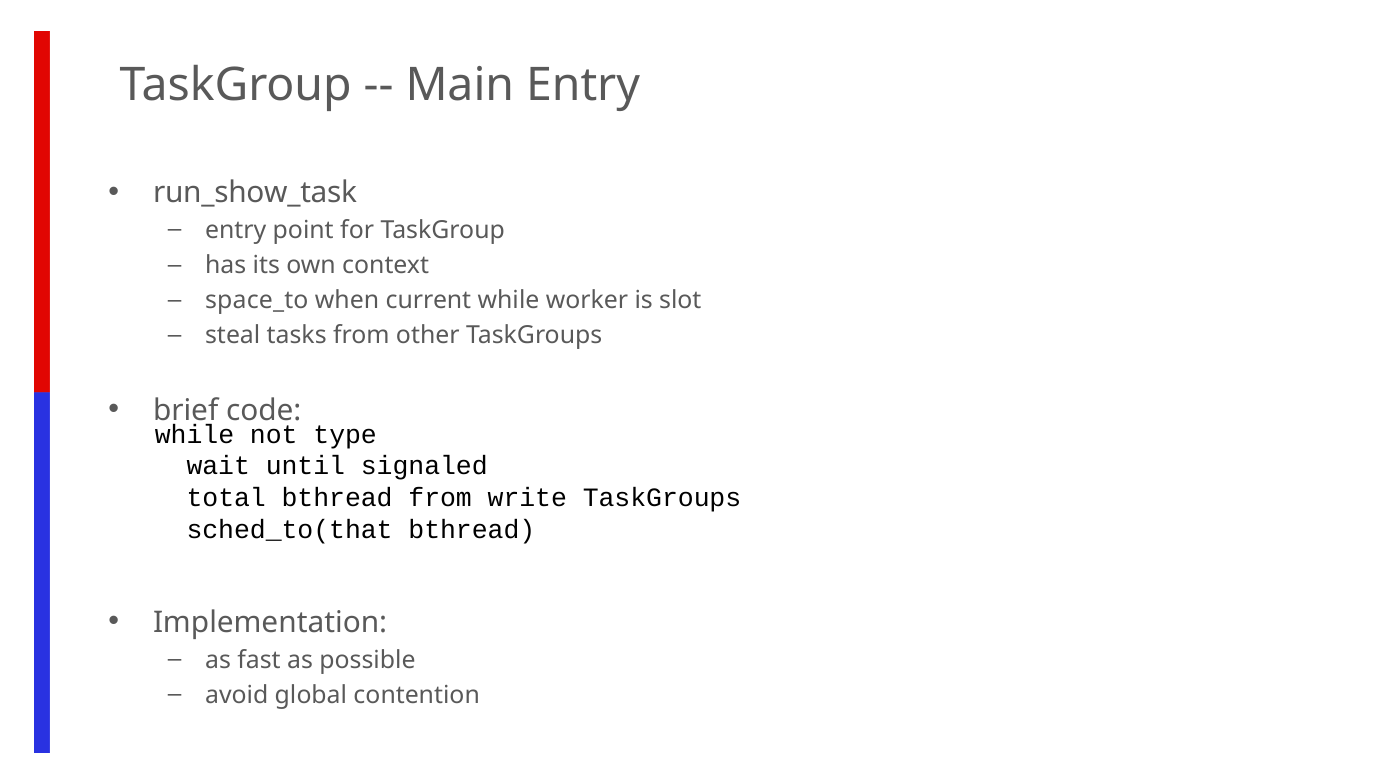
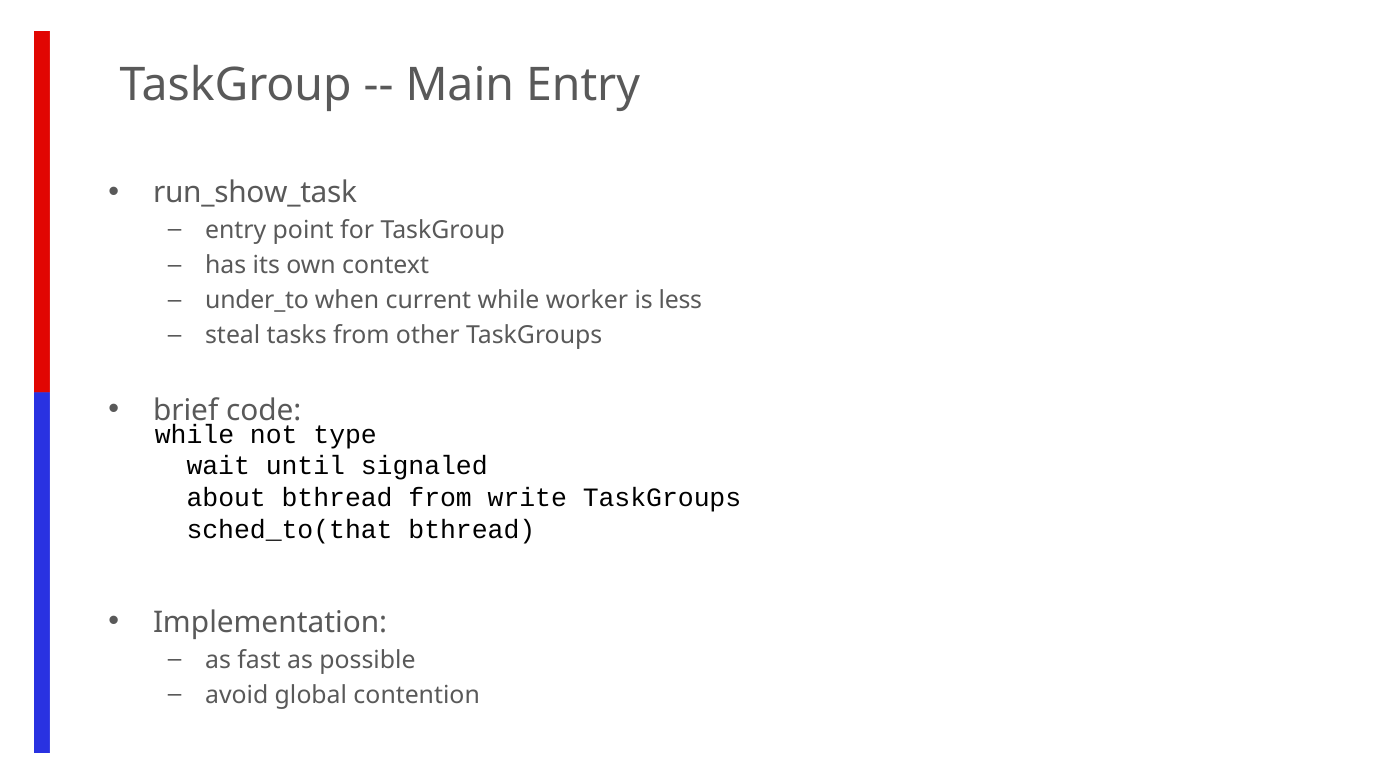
space_to: space_to -> under_to (257, 301)
slot: slot -> less (680, 301)
total: total -> about (226, 498)
